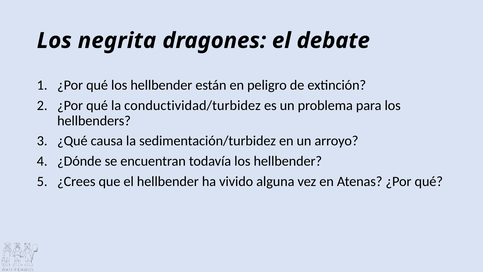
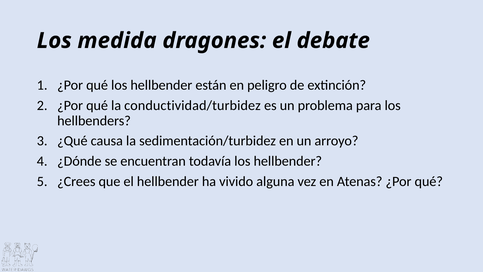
negrita: negrita -> medida (117, 41)
